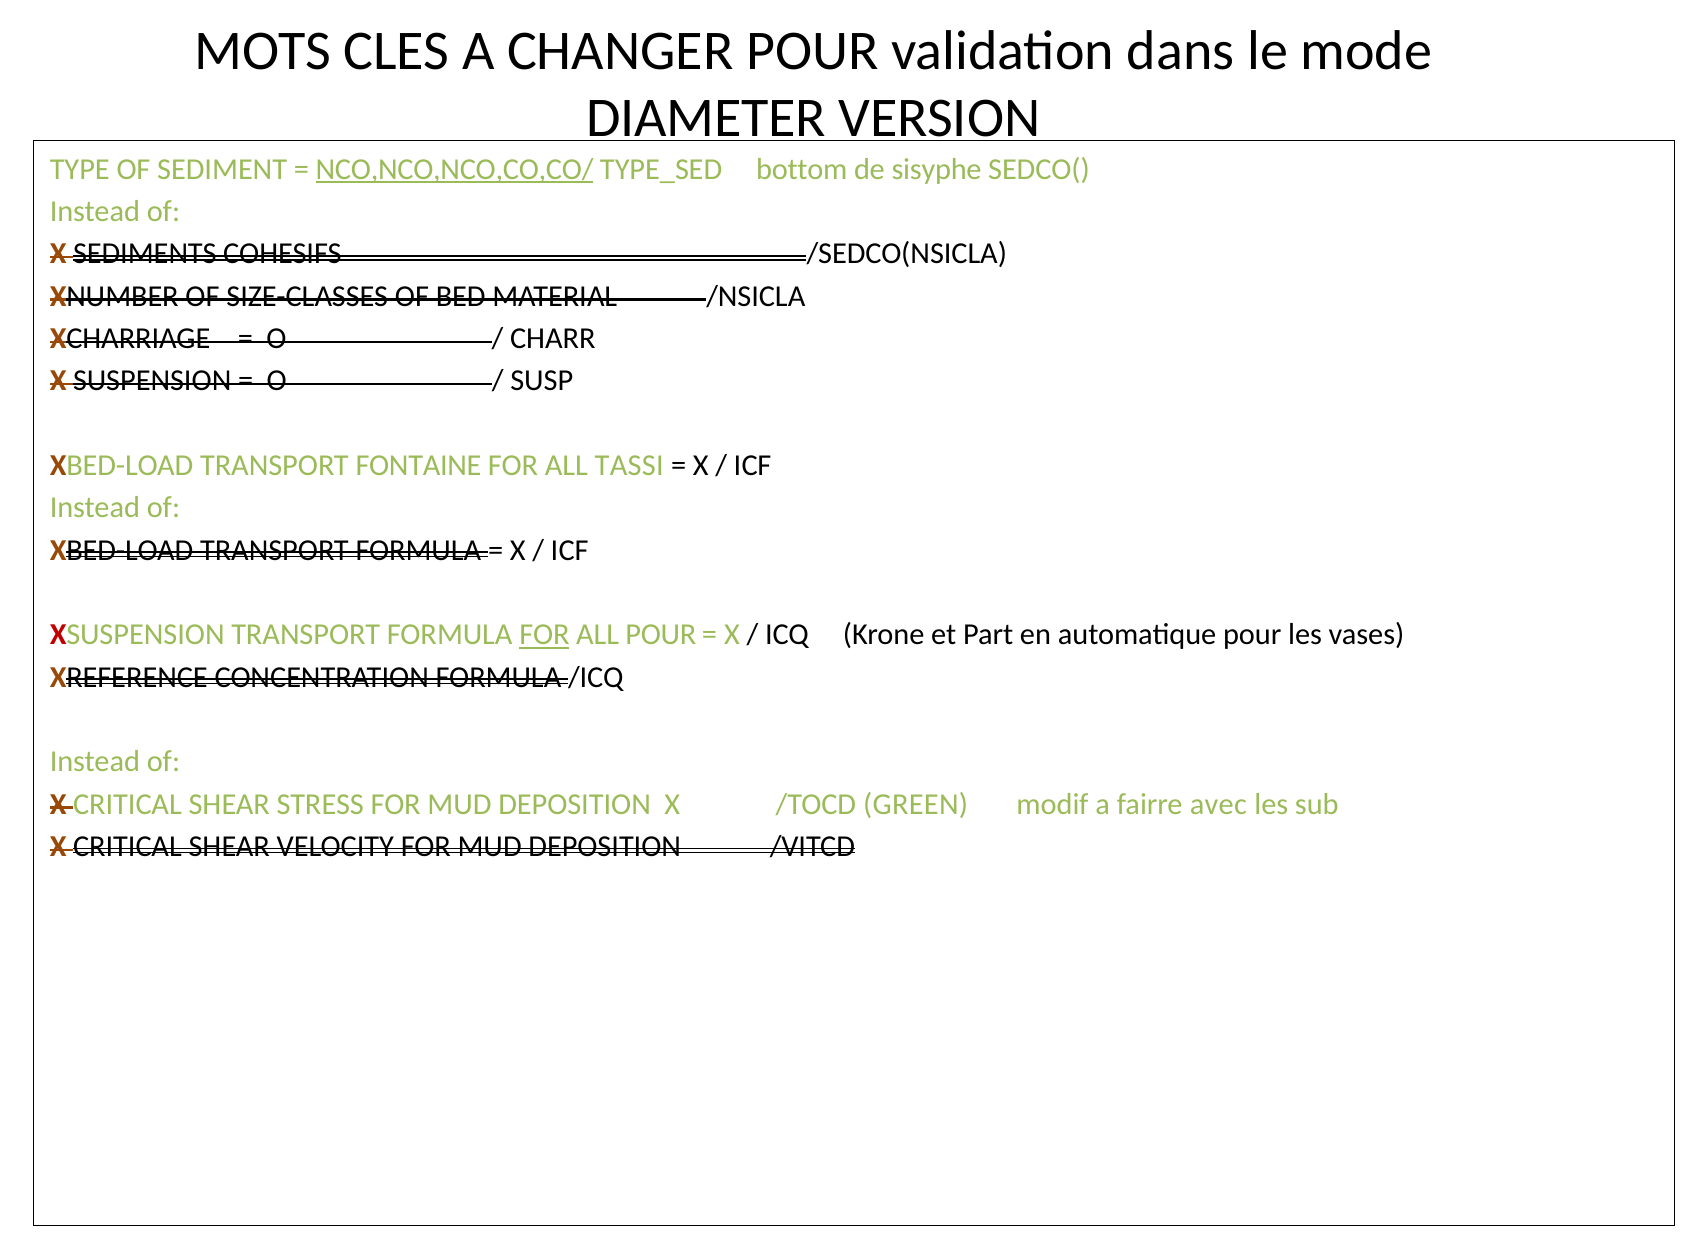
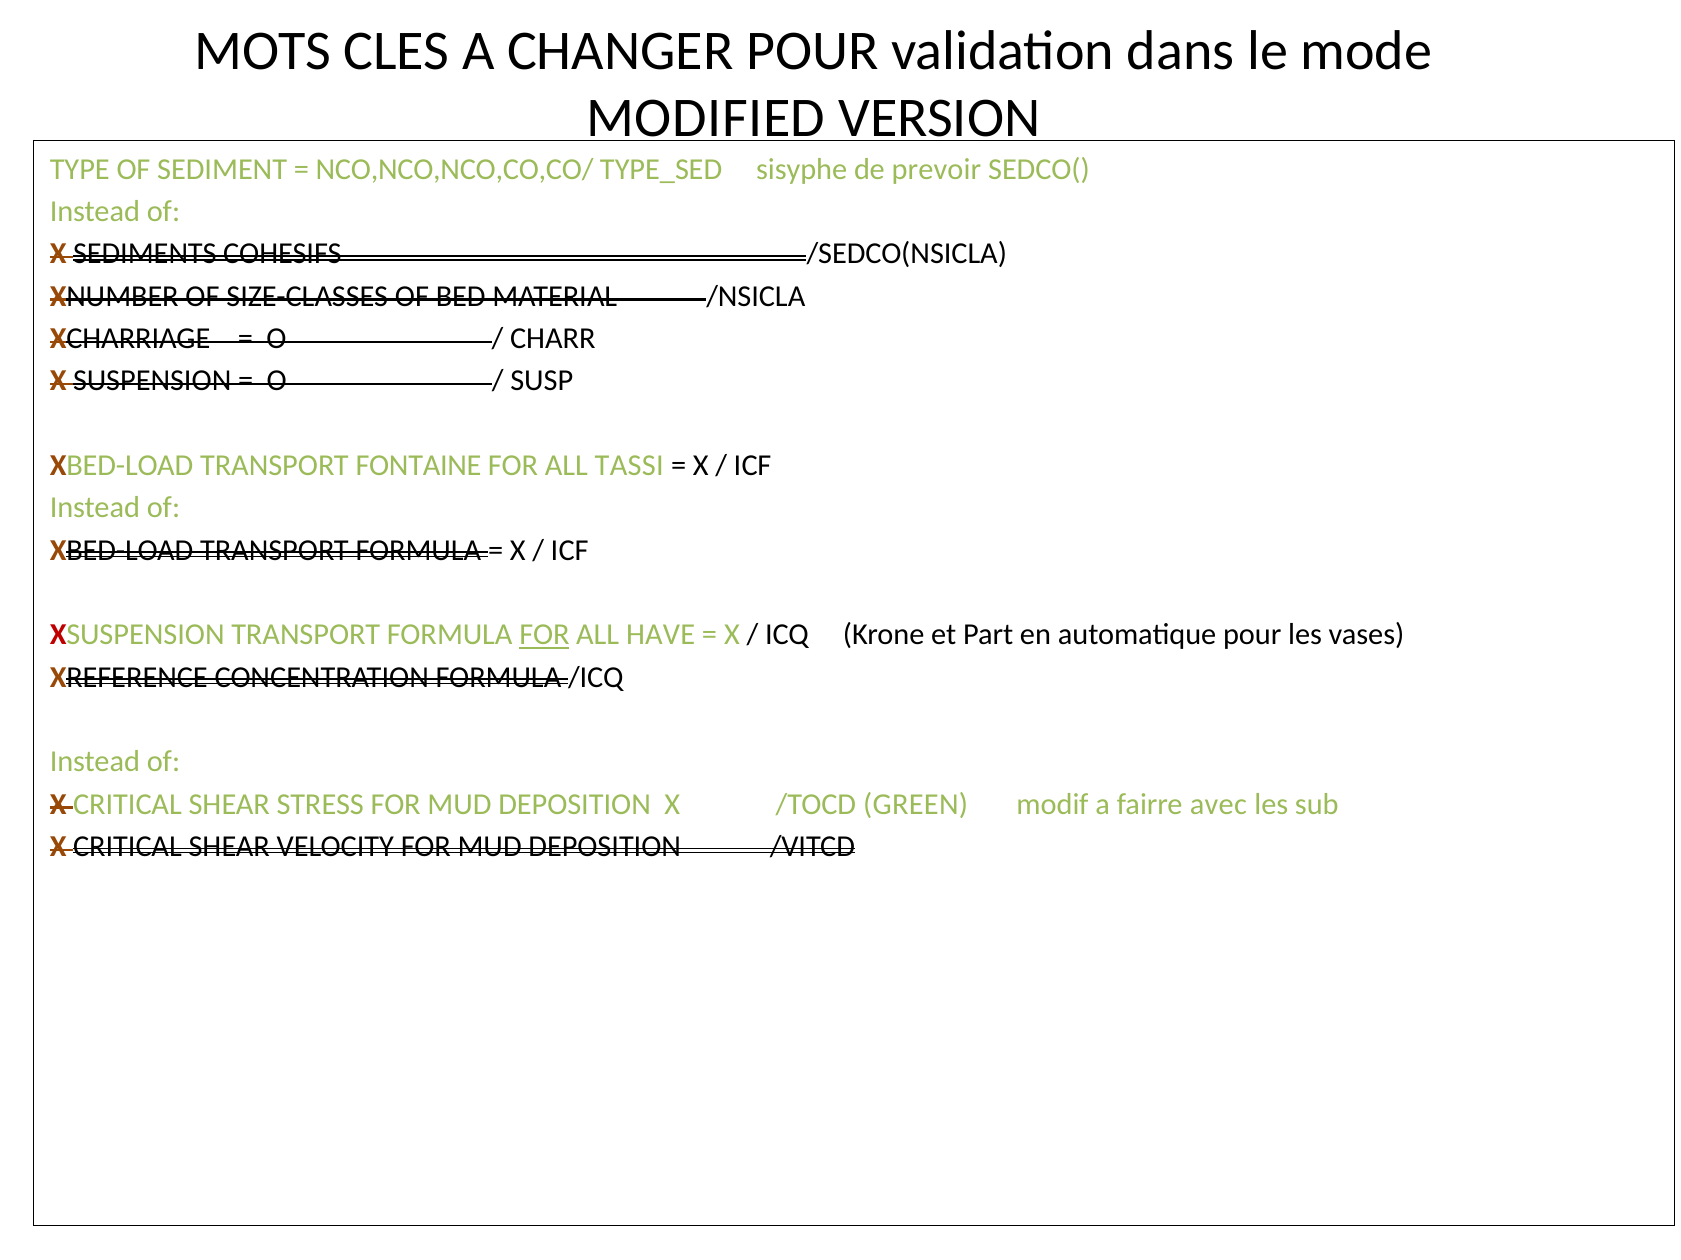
DIAMETER: DIAMETER -> MODIFIED (706, 118)
NCO,NCO,NCO,CO,CO/ underline: present -> none (455, 169)
bottom: bottom -> sisyphe (802, 169)
sisyphe: sisyphe -> prevoir (936, 169)
ALL POUR: POUR -> HAVE (661, 635)
